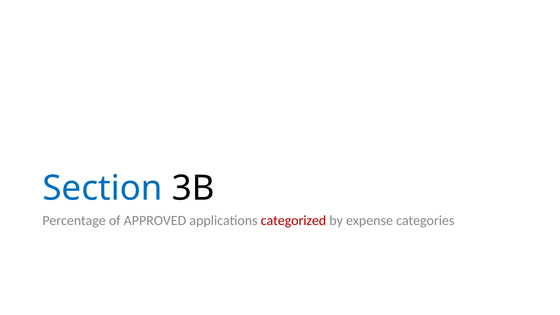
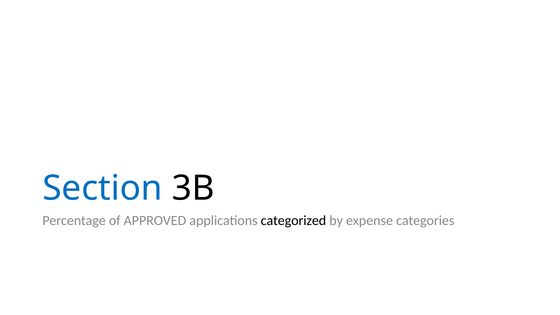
categorized colour: red -> black (293, 220)
